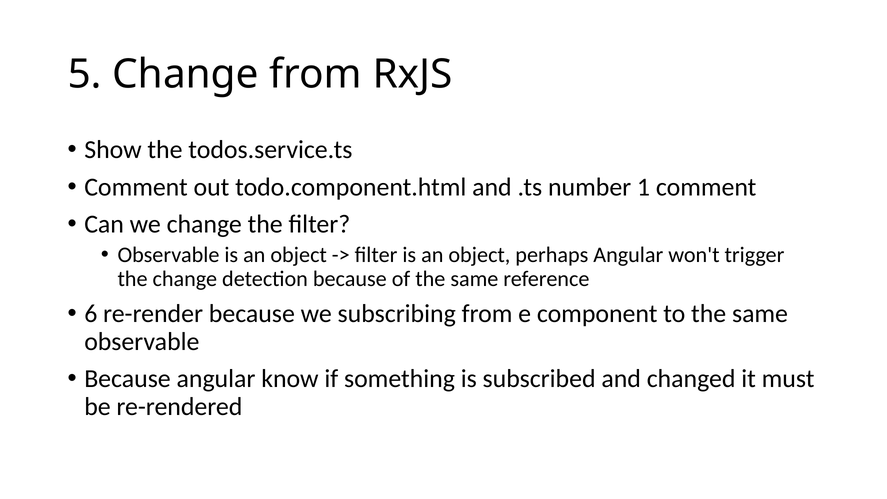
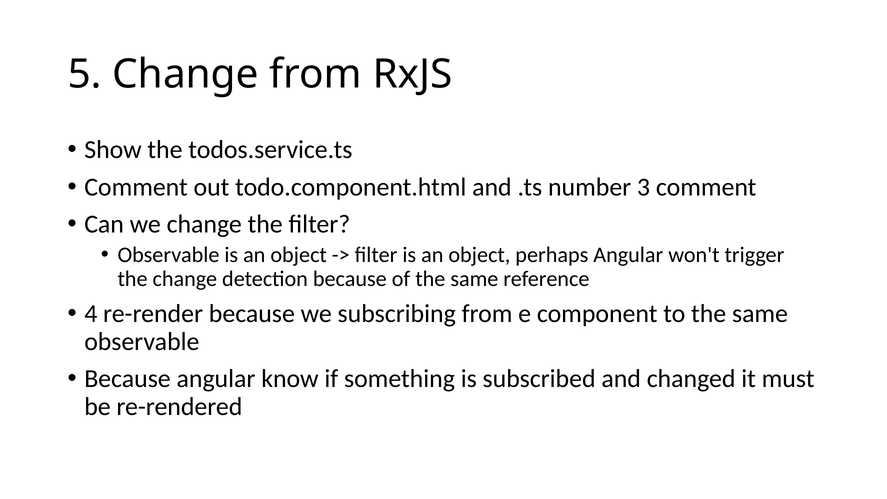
1: 1 -> 3 (644, 187)
6: 6 -> 4 (91, 314)
